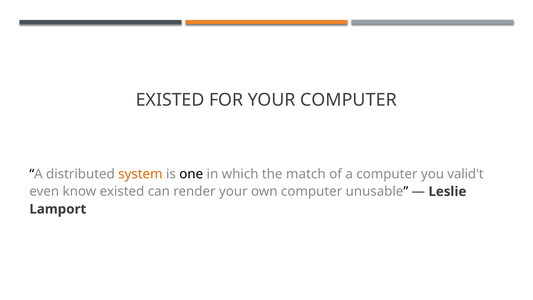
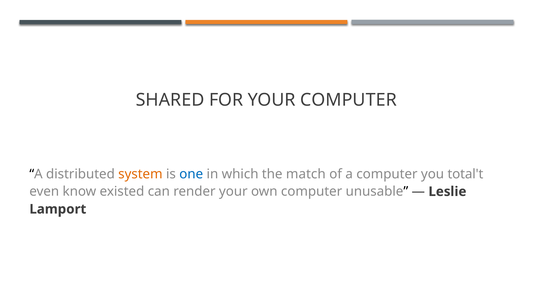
EXISTED: EXISTED -> SHARED (170, 100)
one colour: black -> blue (191, 174)
valid't: valid't -> total't (465, 174)
